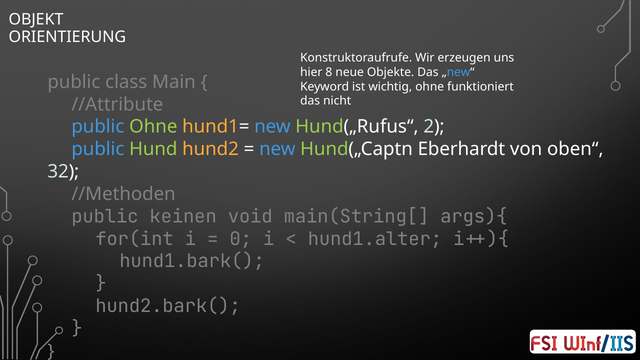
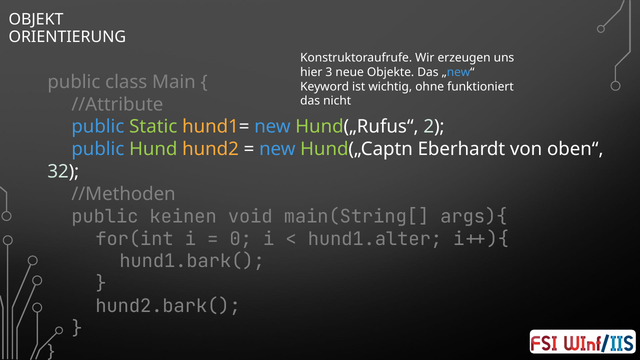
8: 8 -> 3 (329, 72)
public Ohne: Ohne -> Static (153, 127)
